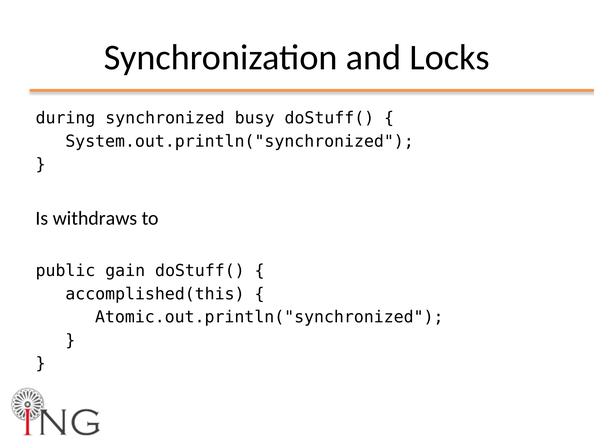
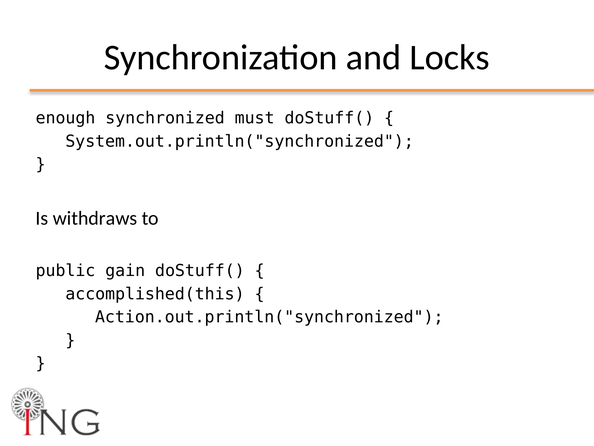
during: during -> enough (65, 118)
busy: busy -> must (255, 118)
Atomic.out.println("synchronized: Atomic.out.println("synchronized -> Action.out.println("synchronized (269, 317)
